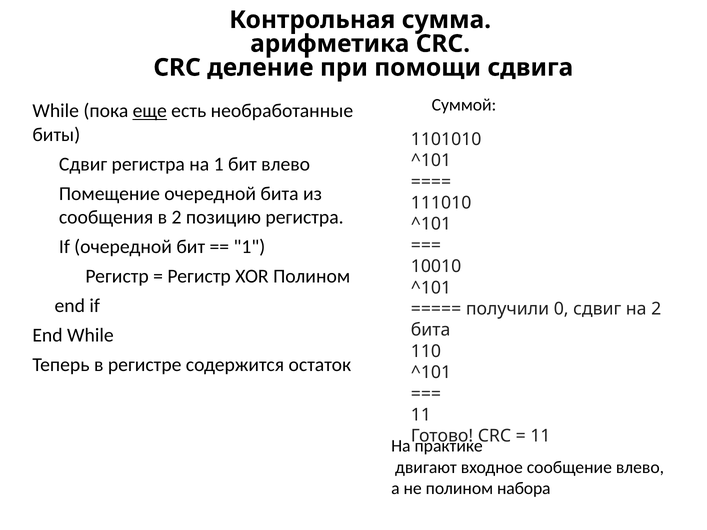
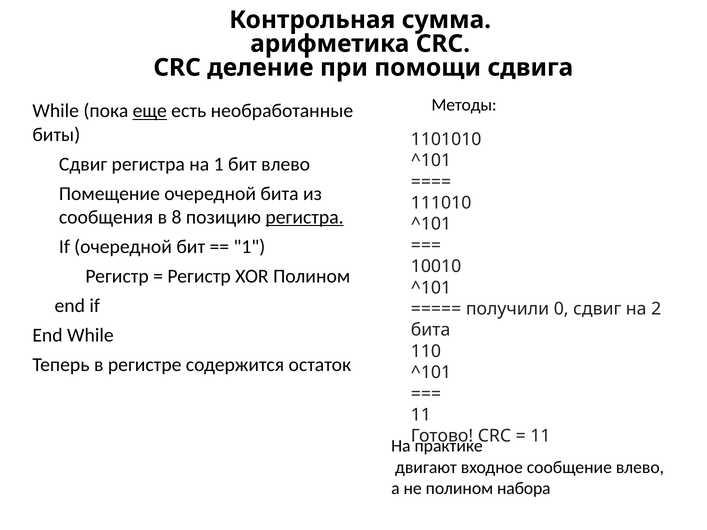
Суммой: Суммой -> Методы (464, 105)
в 2: 2 -> 8 (177, 217)
регистра underline: none -> present (305, 217)
